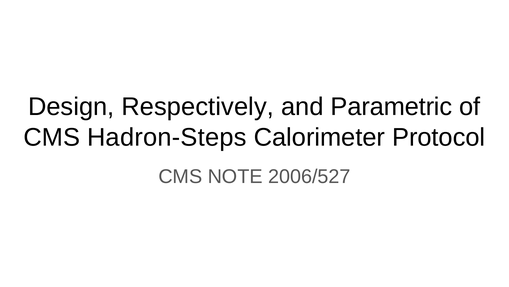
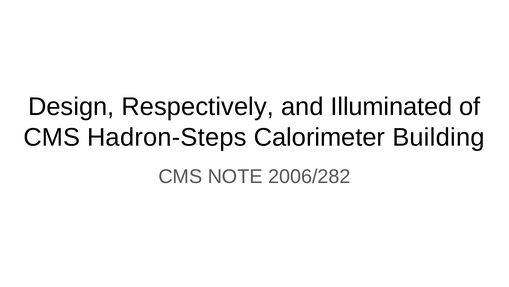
Parametric: Parametric -> Illuminated (391, 107)
Protocol: Protocol -> Building (439, 137)
2006/527: 2006/527 -> 2006/282 (309, 176)
